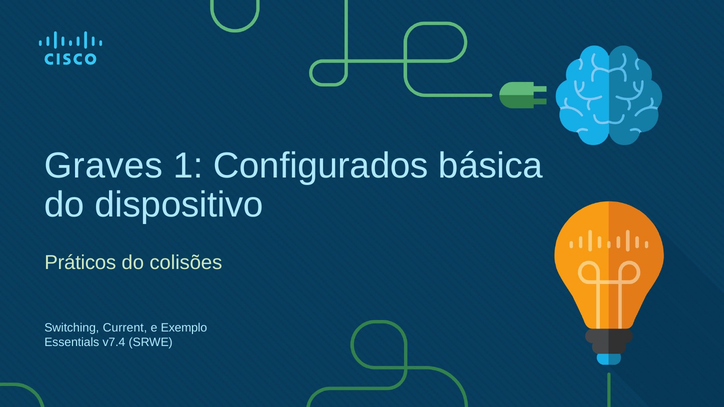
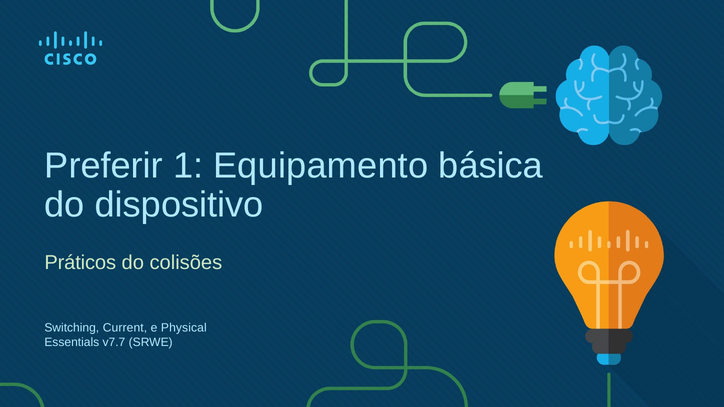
Graves: Graves -> Preferir (104, 166)
Configurados: Configurados -> Equipamento (321, 166)
Exemplo: Exemplo -> Physical (184, 328)
v7.4: v7.4 -> v7.7 (114, 342)
